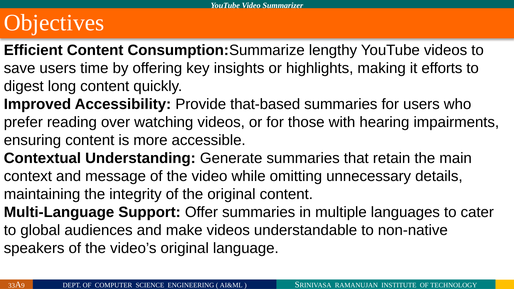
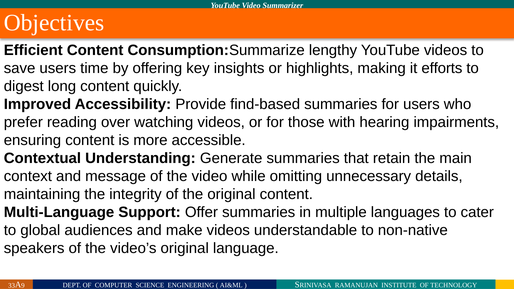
that-based: that-based -> find-based (265, 104)
